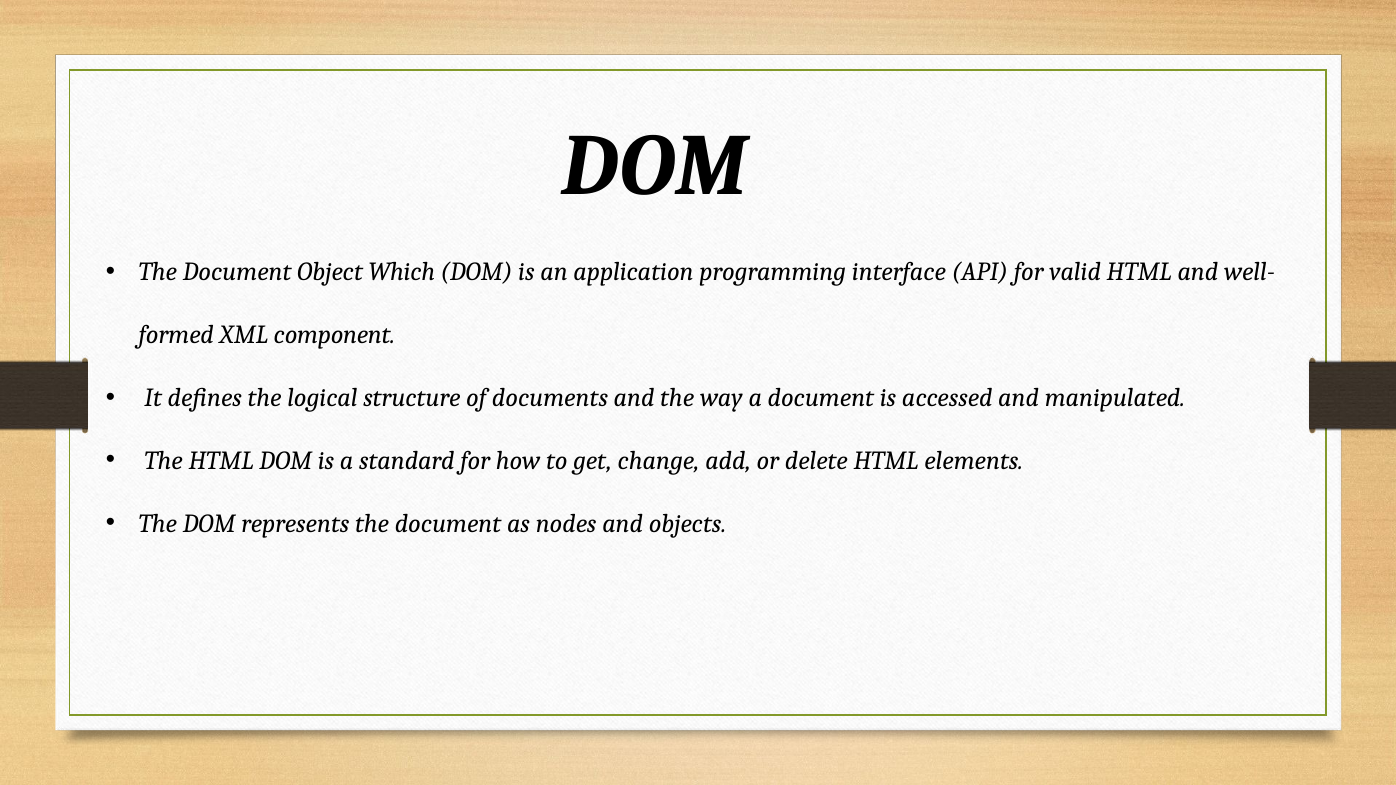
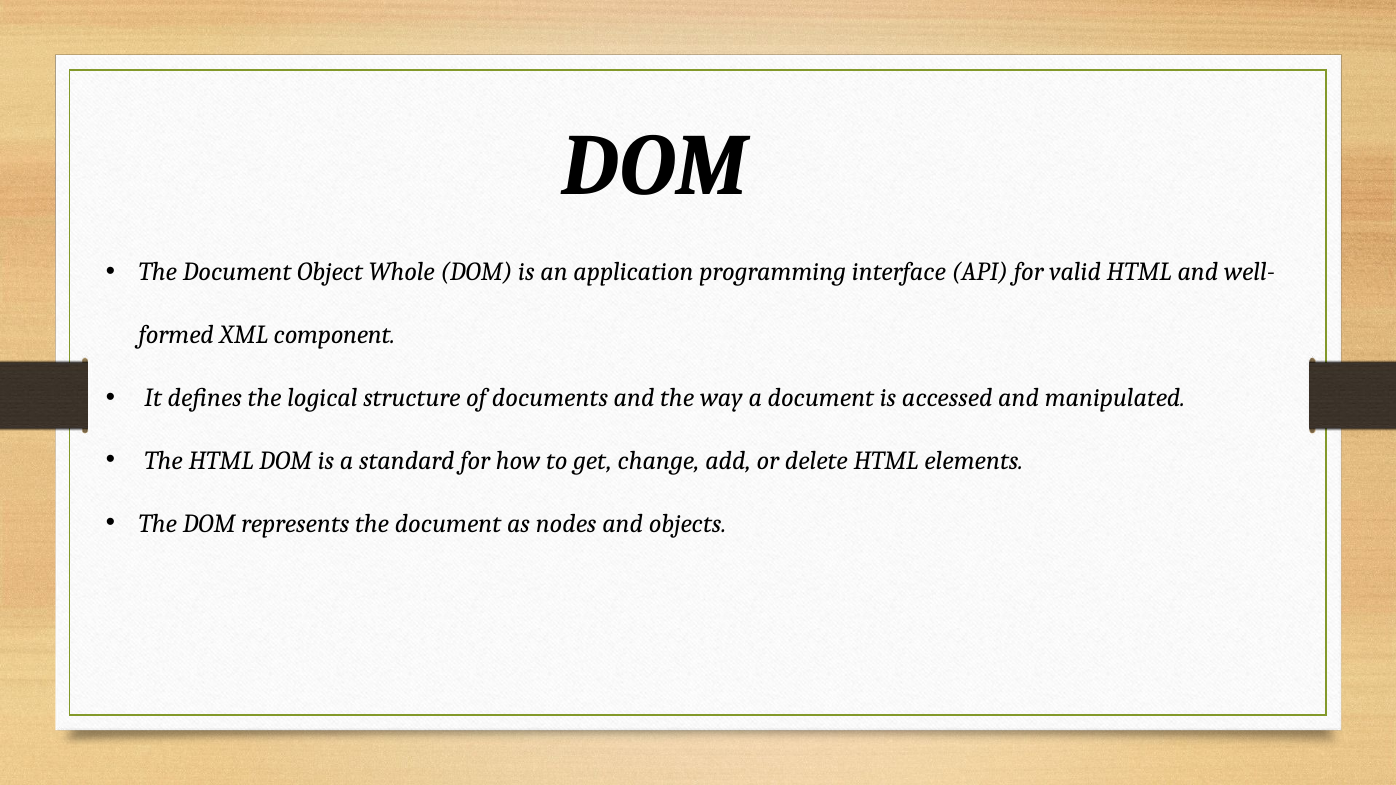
Which: Which -> Whole (402, 272)
